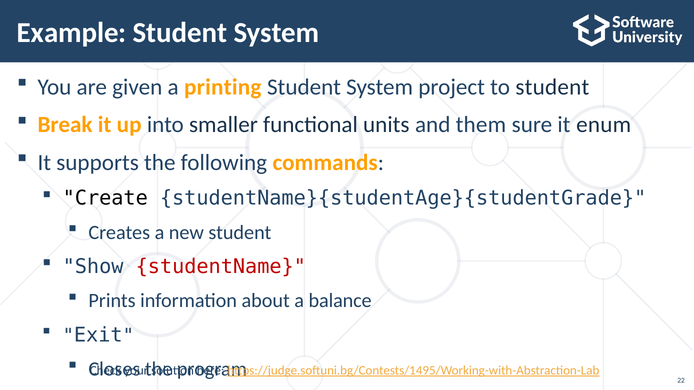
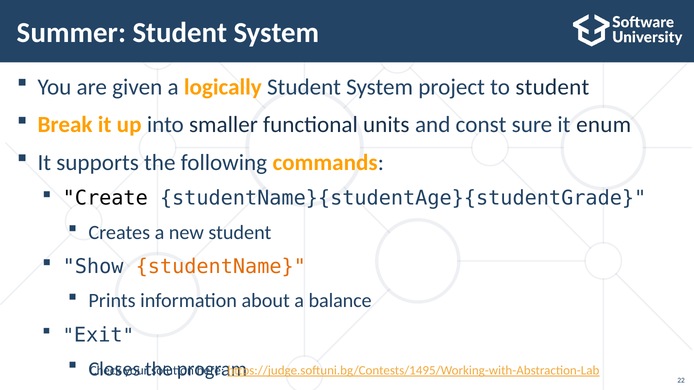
Example: Example -> Summer (72, 33)
printing: printing -> logically (223, 87)
them: them -> const (481, 125)
studentName colour: red -> orange (221, 267)
